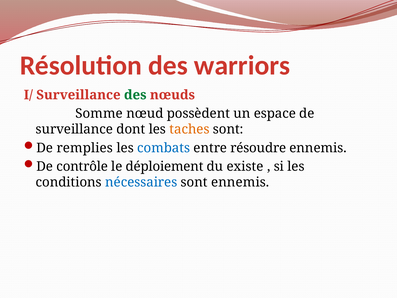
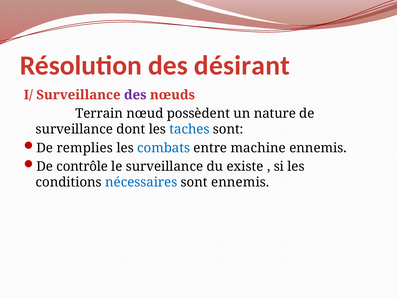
warriors: warriors -> désirant (242, 66)
des colour: green -> purple (135, 95)
Somme: Somme -> Terrain (99, 113)
espace: espace -> nature (275, 113)
taches colour: orange -> blue (189, 129)
résoudre: résoudre -> machine (258, 148)
le déploiement: déploiement -> surveillance (164, 166)
